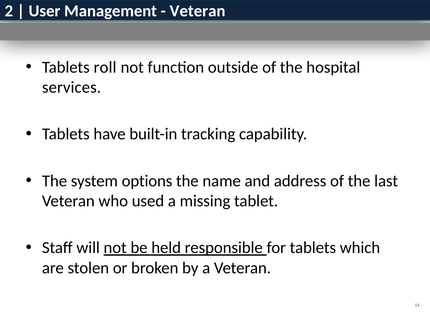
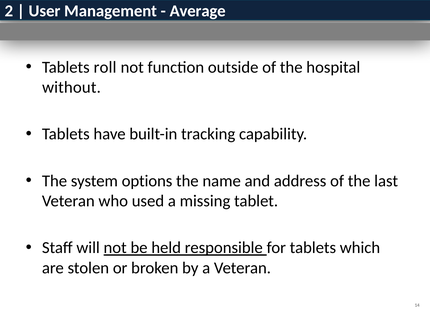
Veteran: Veteran -> Average (198, 11)
services: services -> without (71, 87)
